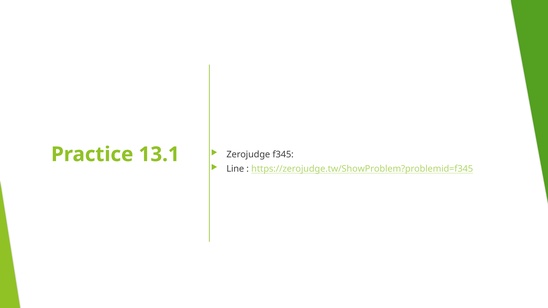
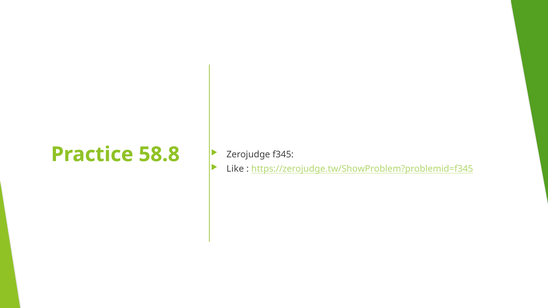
13.1: 13.1 -> 58.8 (159, 154)
Line: Line -> Like (235, 169)
